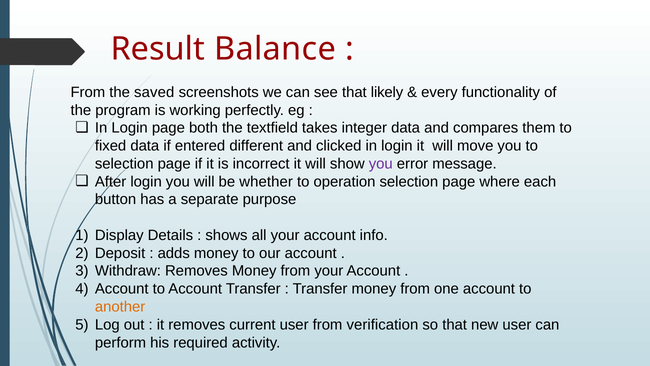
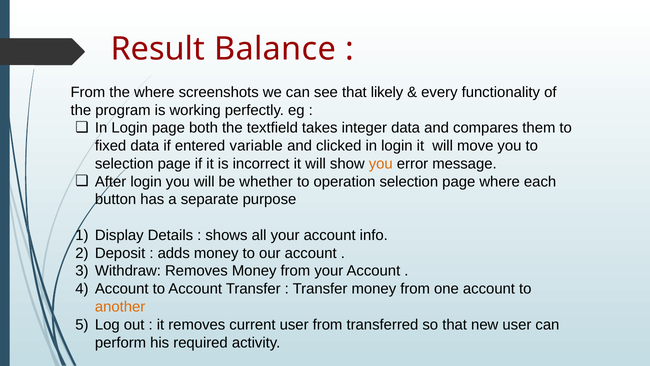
the saved: saved -> where (154, 92)
different: different -> variable (256, 146)
you colour: purple -> orange (381, 164)
verification: verification -> transferred (382, 324)
